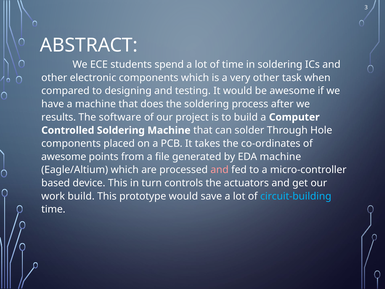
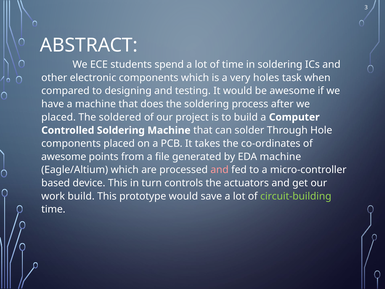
very other: other -> holes (266, 78)
results: results -> placed (59, 117)
software: software -> soldered (120, 117)
circuit-building colour: light blue -> light green (296, 196)
